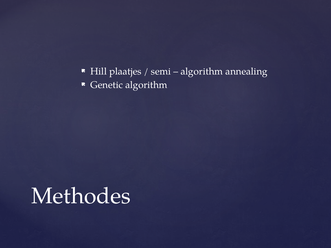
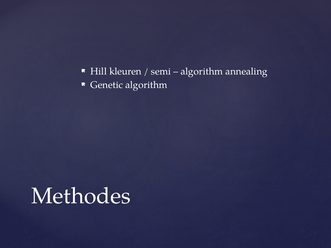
plaatjes: plaatjes -> kleuren (125, 71)
